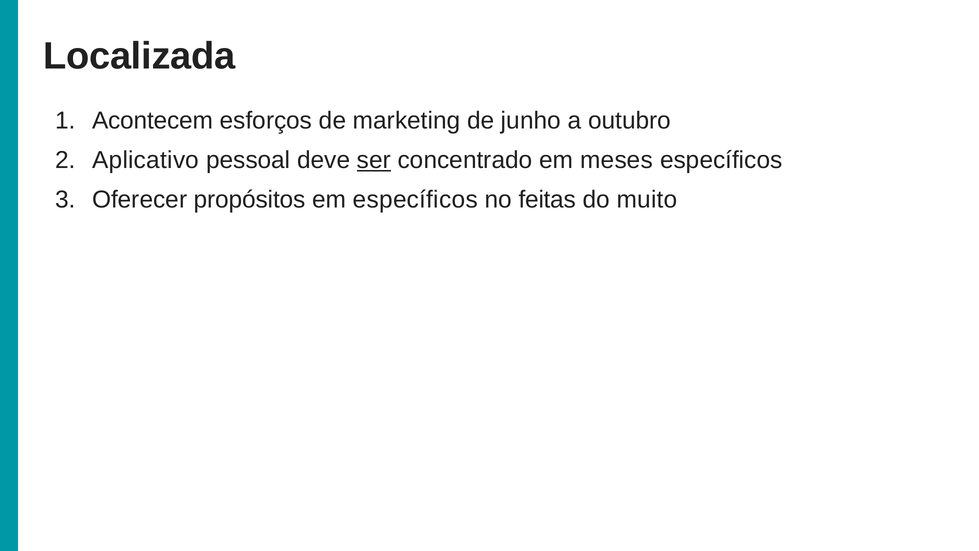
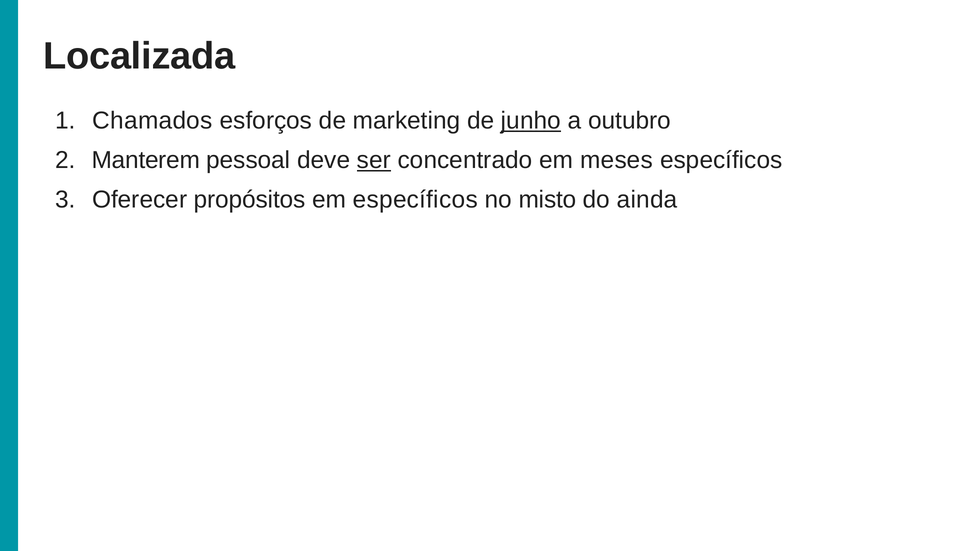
Acontecem: Acontecem -> Chamados (152, 120)
junho underline: none -> present (531, 120)
Aplicativo: Aplicativo -> Manterem (146, 160)
feitas: feitas -> misto (547, 200)
muito: muito -> ainda (647, 200)
